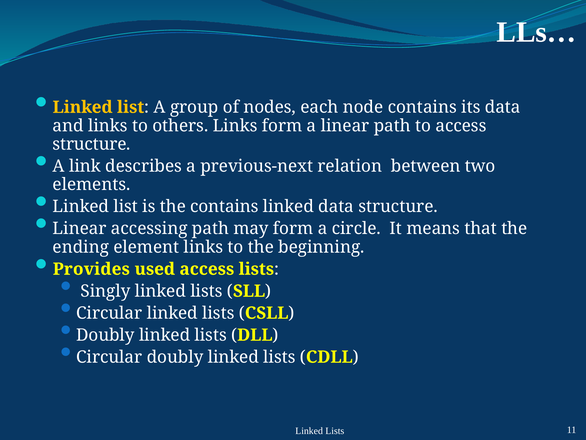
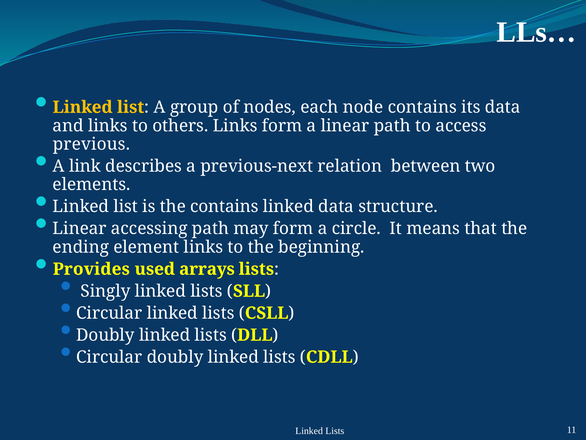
structure: structure -> previous (91, 144)
used access: access -> arrays (207, 269)
